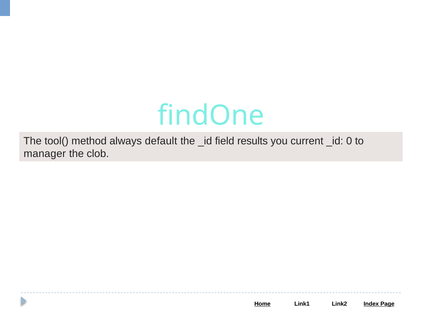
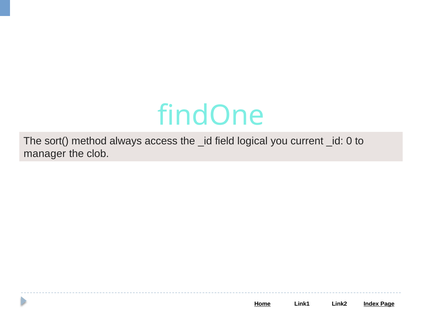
tool(: tool( -> sort( (57, 141)
default: default -> access (161, 141)
results: results -> logical (252, 141)
